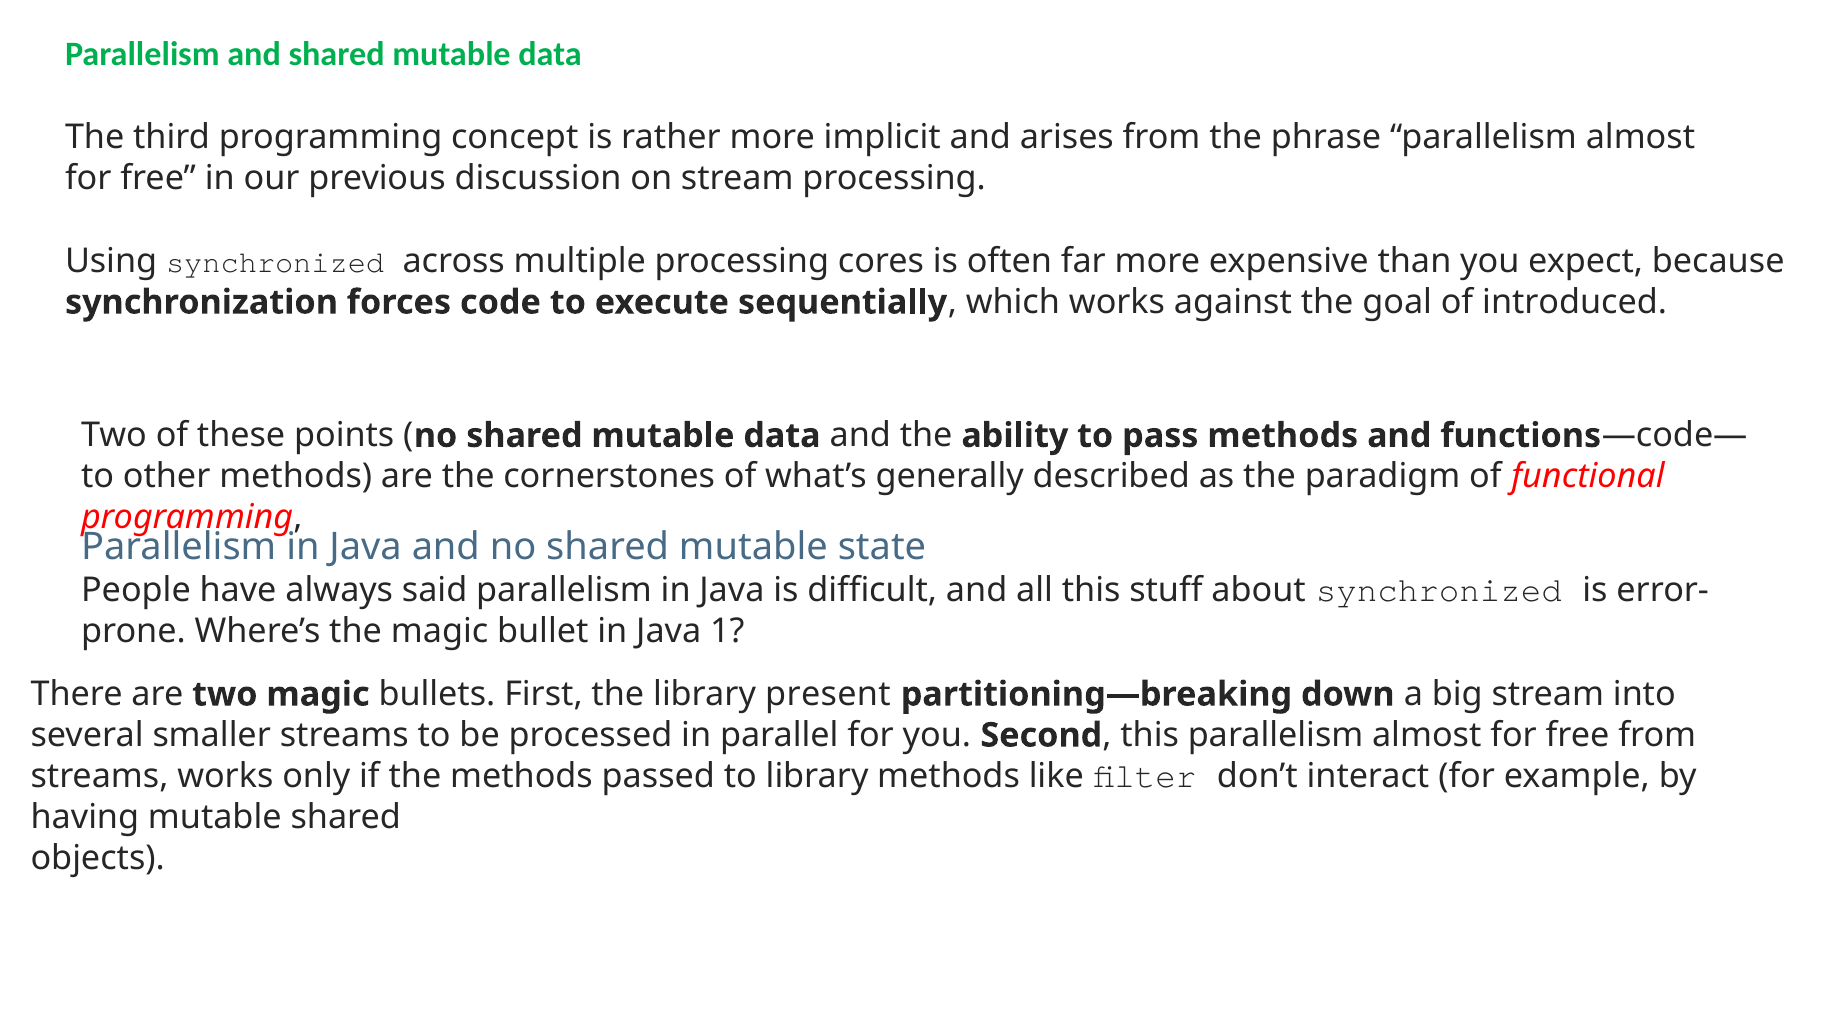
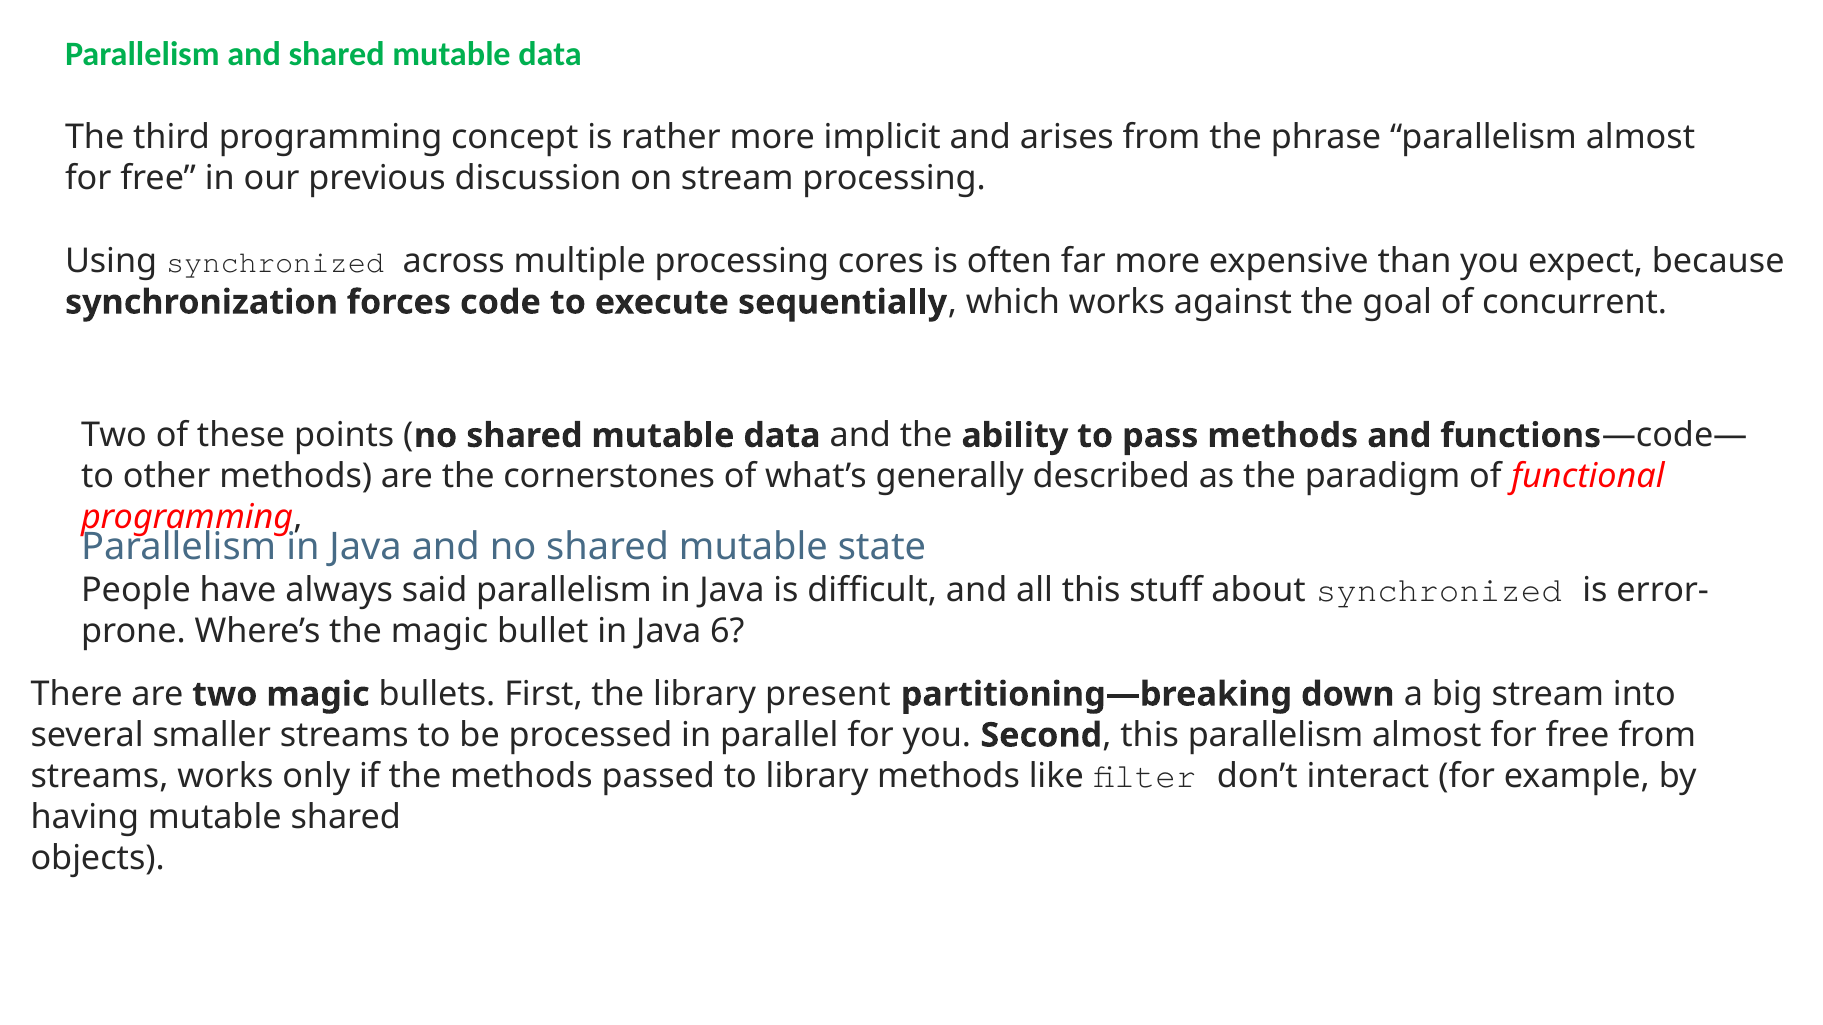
introduced: introduced -> concurrent (1575, 302)
1: 1 -> 6 (727, 631)
